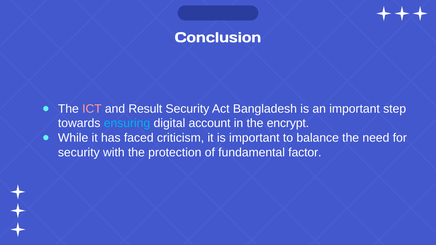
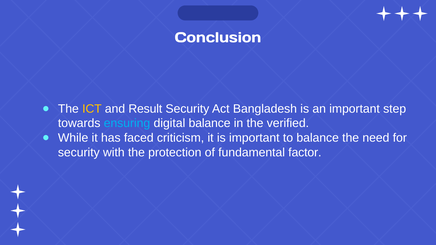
ICT colour: pink -> yellow (92, 109)
digital account: account -> balance (210, 123)
encrypt: encrypt -> verified (288, 123)
